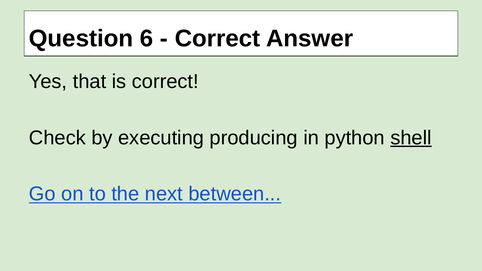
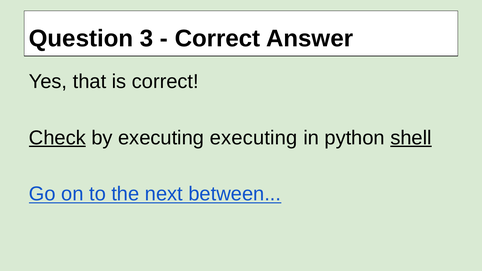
6: 6 -> 3 (147, 38)
Check underline: none -> present (57, 138)
executing producing: producing -> executing (254, 138)
